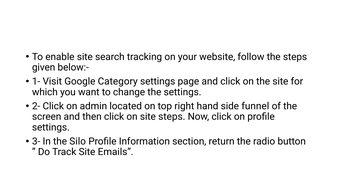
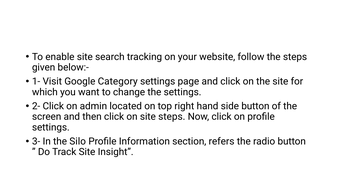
side funnel: funnel -> button (255, 106)
return: return -> refers (222, 142)
Emails: Emails -> Insight (116, 152)
